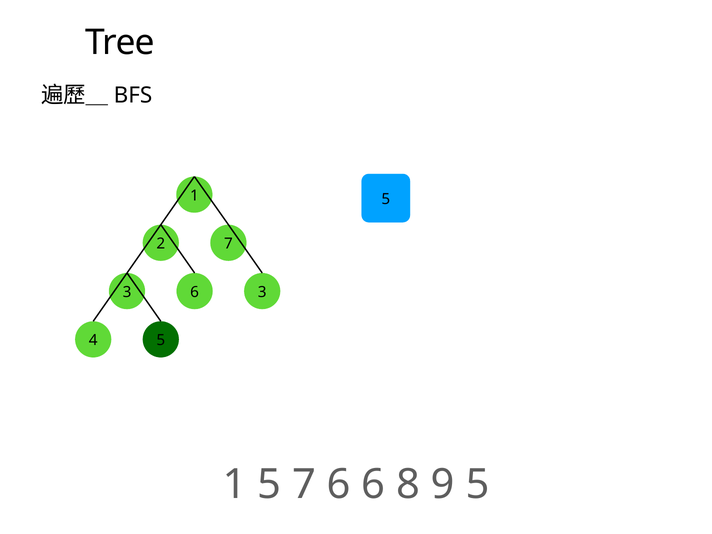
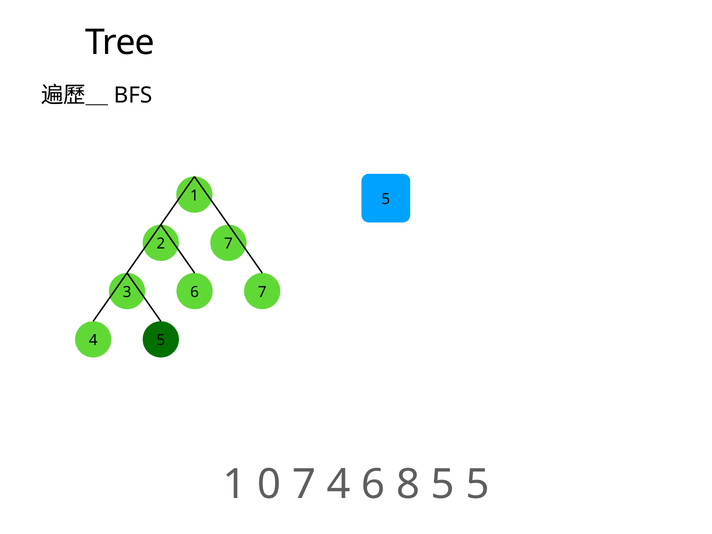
3 3: 3 -> 7 (262, 292)
5: 5 -> 0 (269, 485)
7 6: 6 -> 4 (339, 485)
8 9: 9 -> 5 (443, 485)
